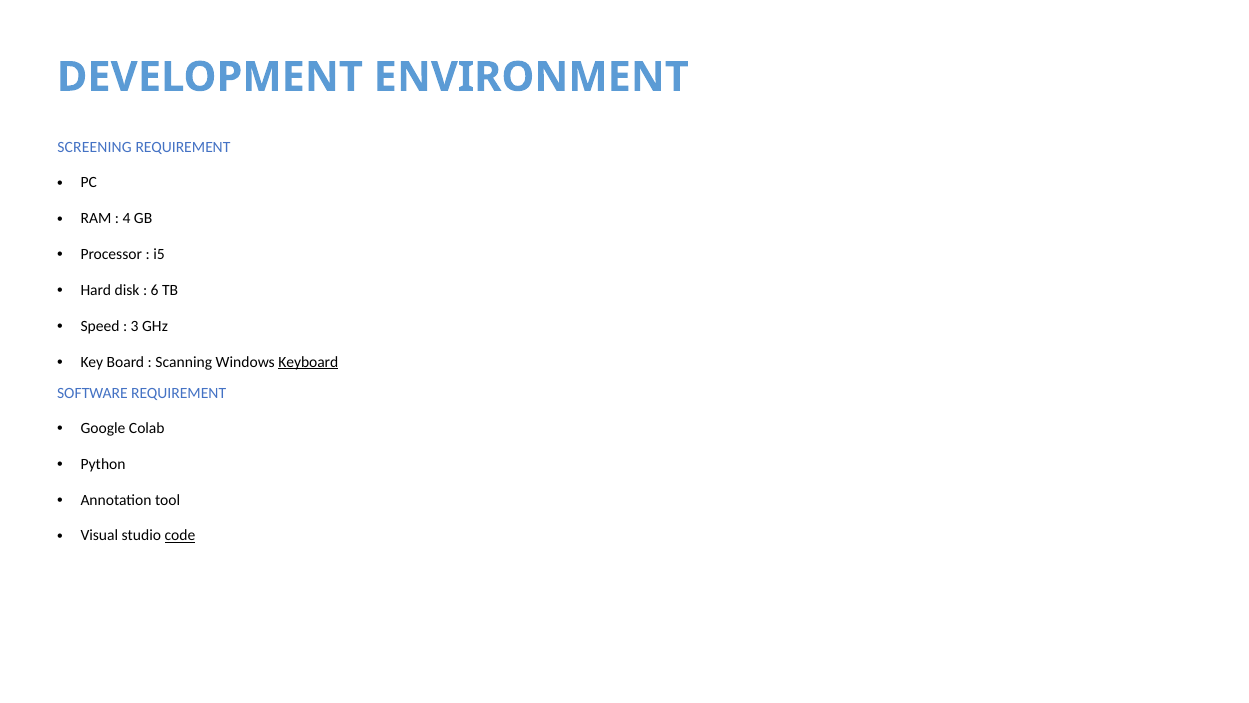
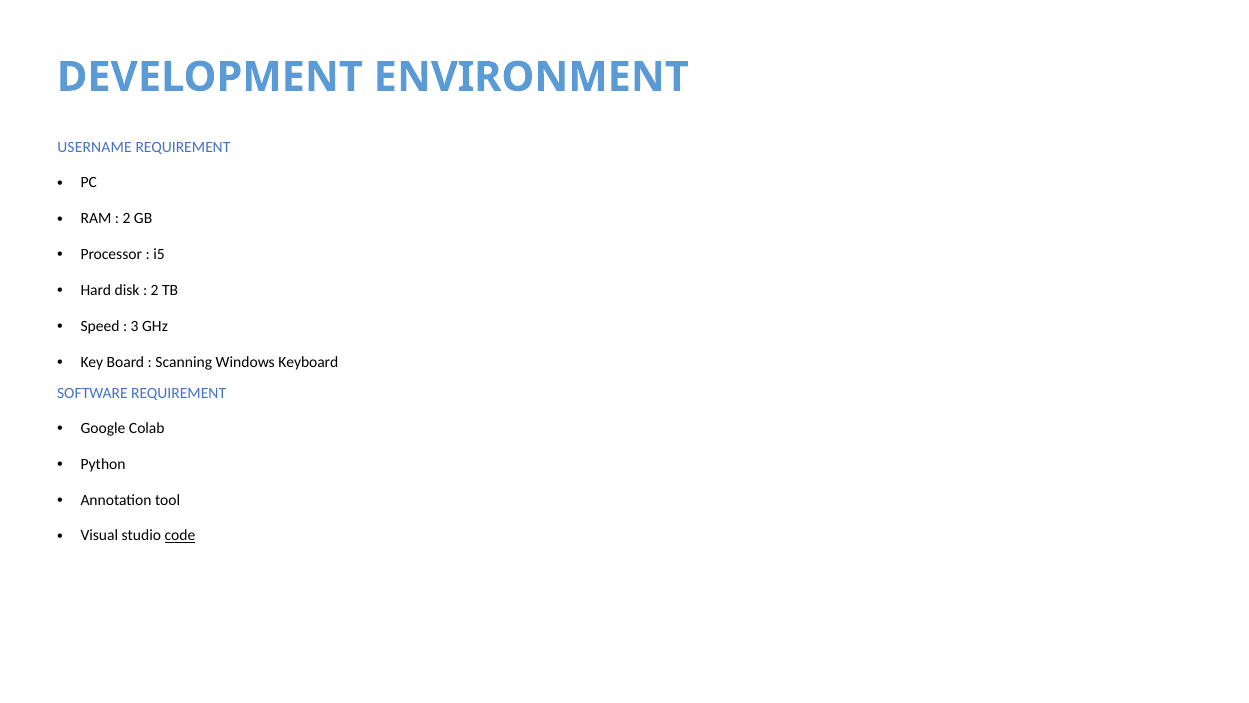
SCREENING: SCREENING -> USERNAME (95, 148)
4: 4 -> 2 (126, 219)
6: 6 -> 2 (155, 290)
Keyboard underline: present -> none (308, 362)
